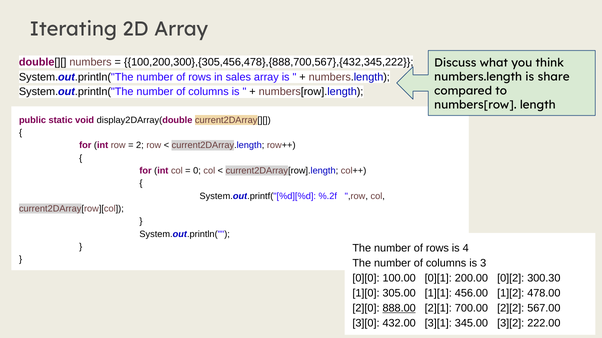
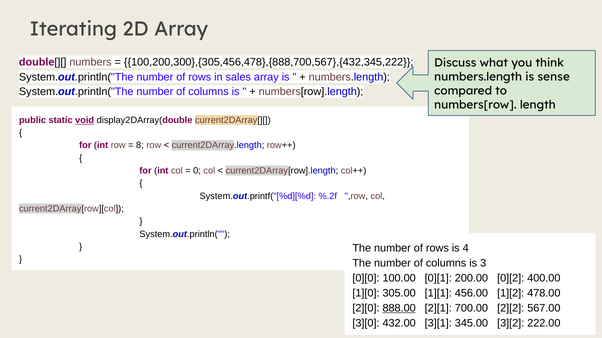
share: share -> sense (554, 77)
void underline: none -> present (85, 120)
2: 2 -> 8 (140, 146)
300.30: 300.30 -> 400.00 (544, 279)
